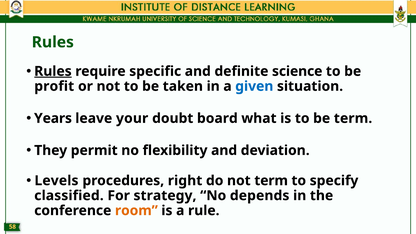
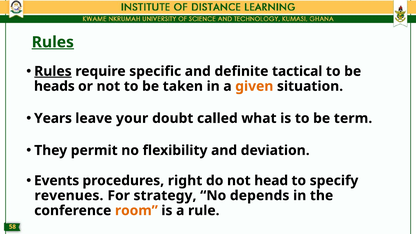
Rules underline: none -> present (53, 42)
science: science -> tactical (297, 71)
profit: profit -> heads (54, 86)
given colour: blue -> orange (254, 86)
board: board -> called (217, 118)
Levels: Levels -> Events (57, 181)
not term: term -> head (271, 181)
classified: classified -> revenues (69, 196)
